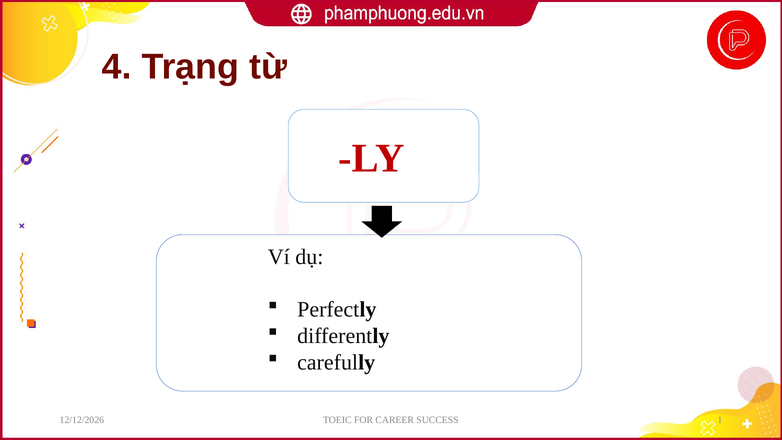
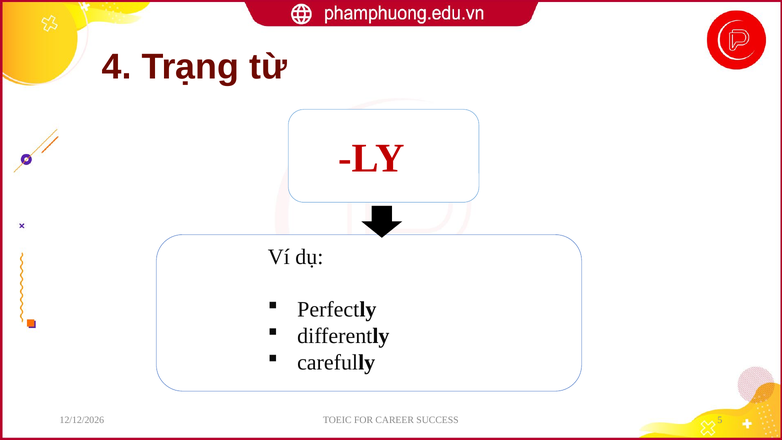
1: 1 -> 5 (720, 420)
